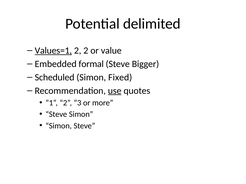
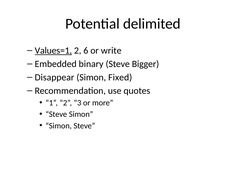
2 2: 2 -> 6 (86, 51)
value: value -> write (111, 51)
formal: formal -> binary (91, 64)
Scheduled: Scheduled -> Disappear (55, 77)
use underline: present -> none (115, 91)
